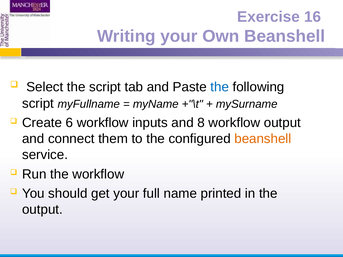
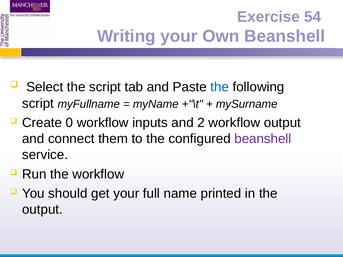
16: 16 -> 54 (313, 17)
6: 6 -> 0 (69, 123)
8: 8 -> 2 (201, 123)
beanshell colour: orange -> purple (263, 139)
